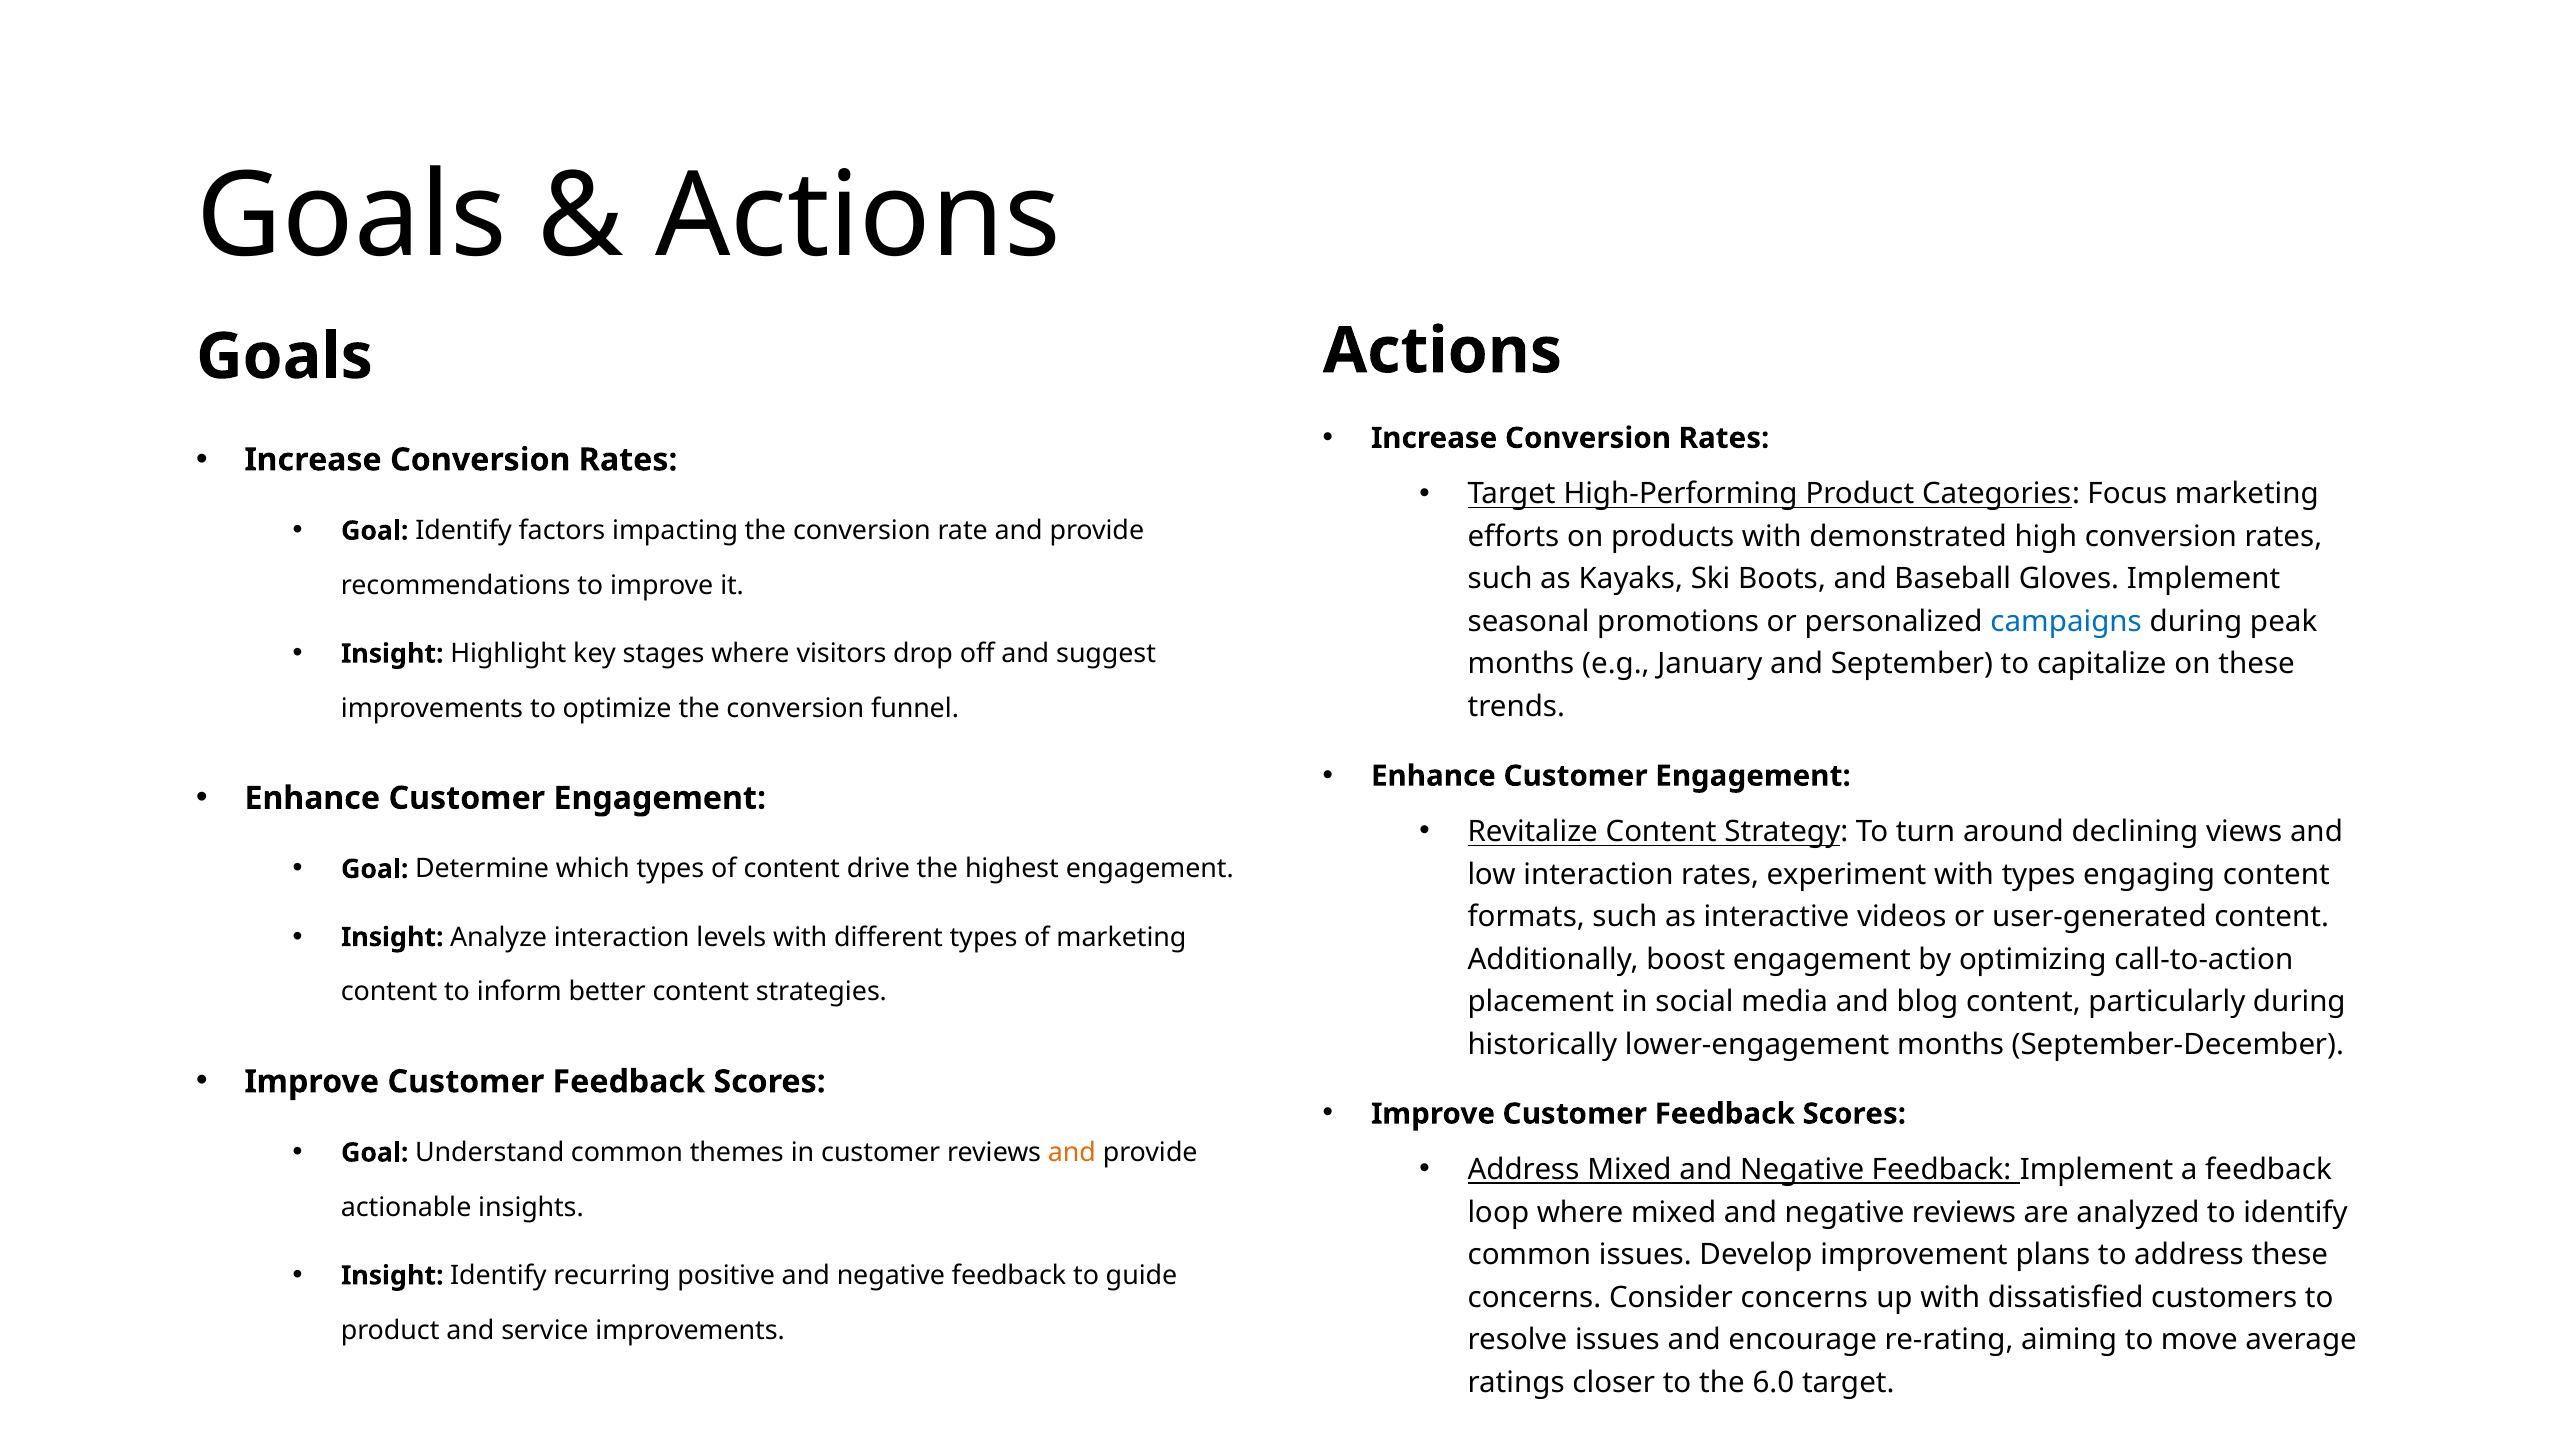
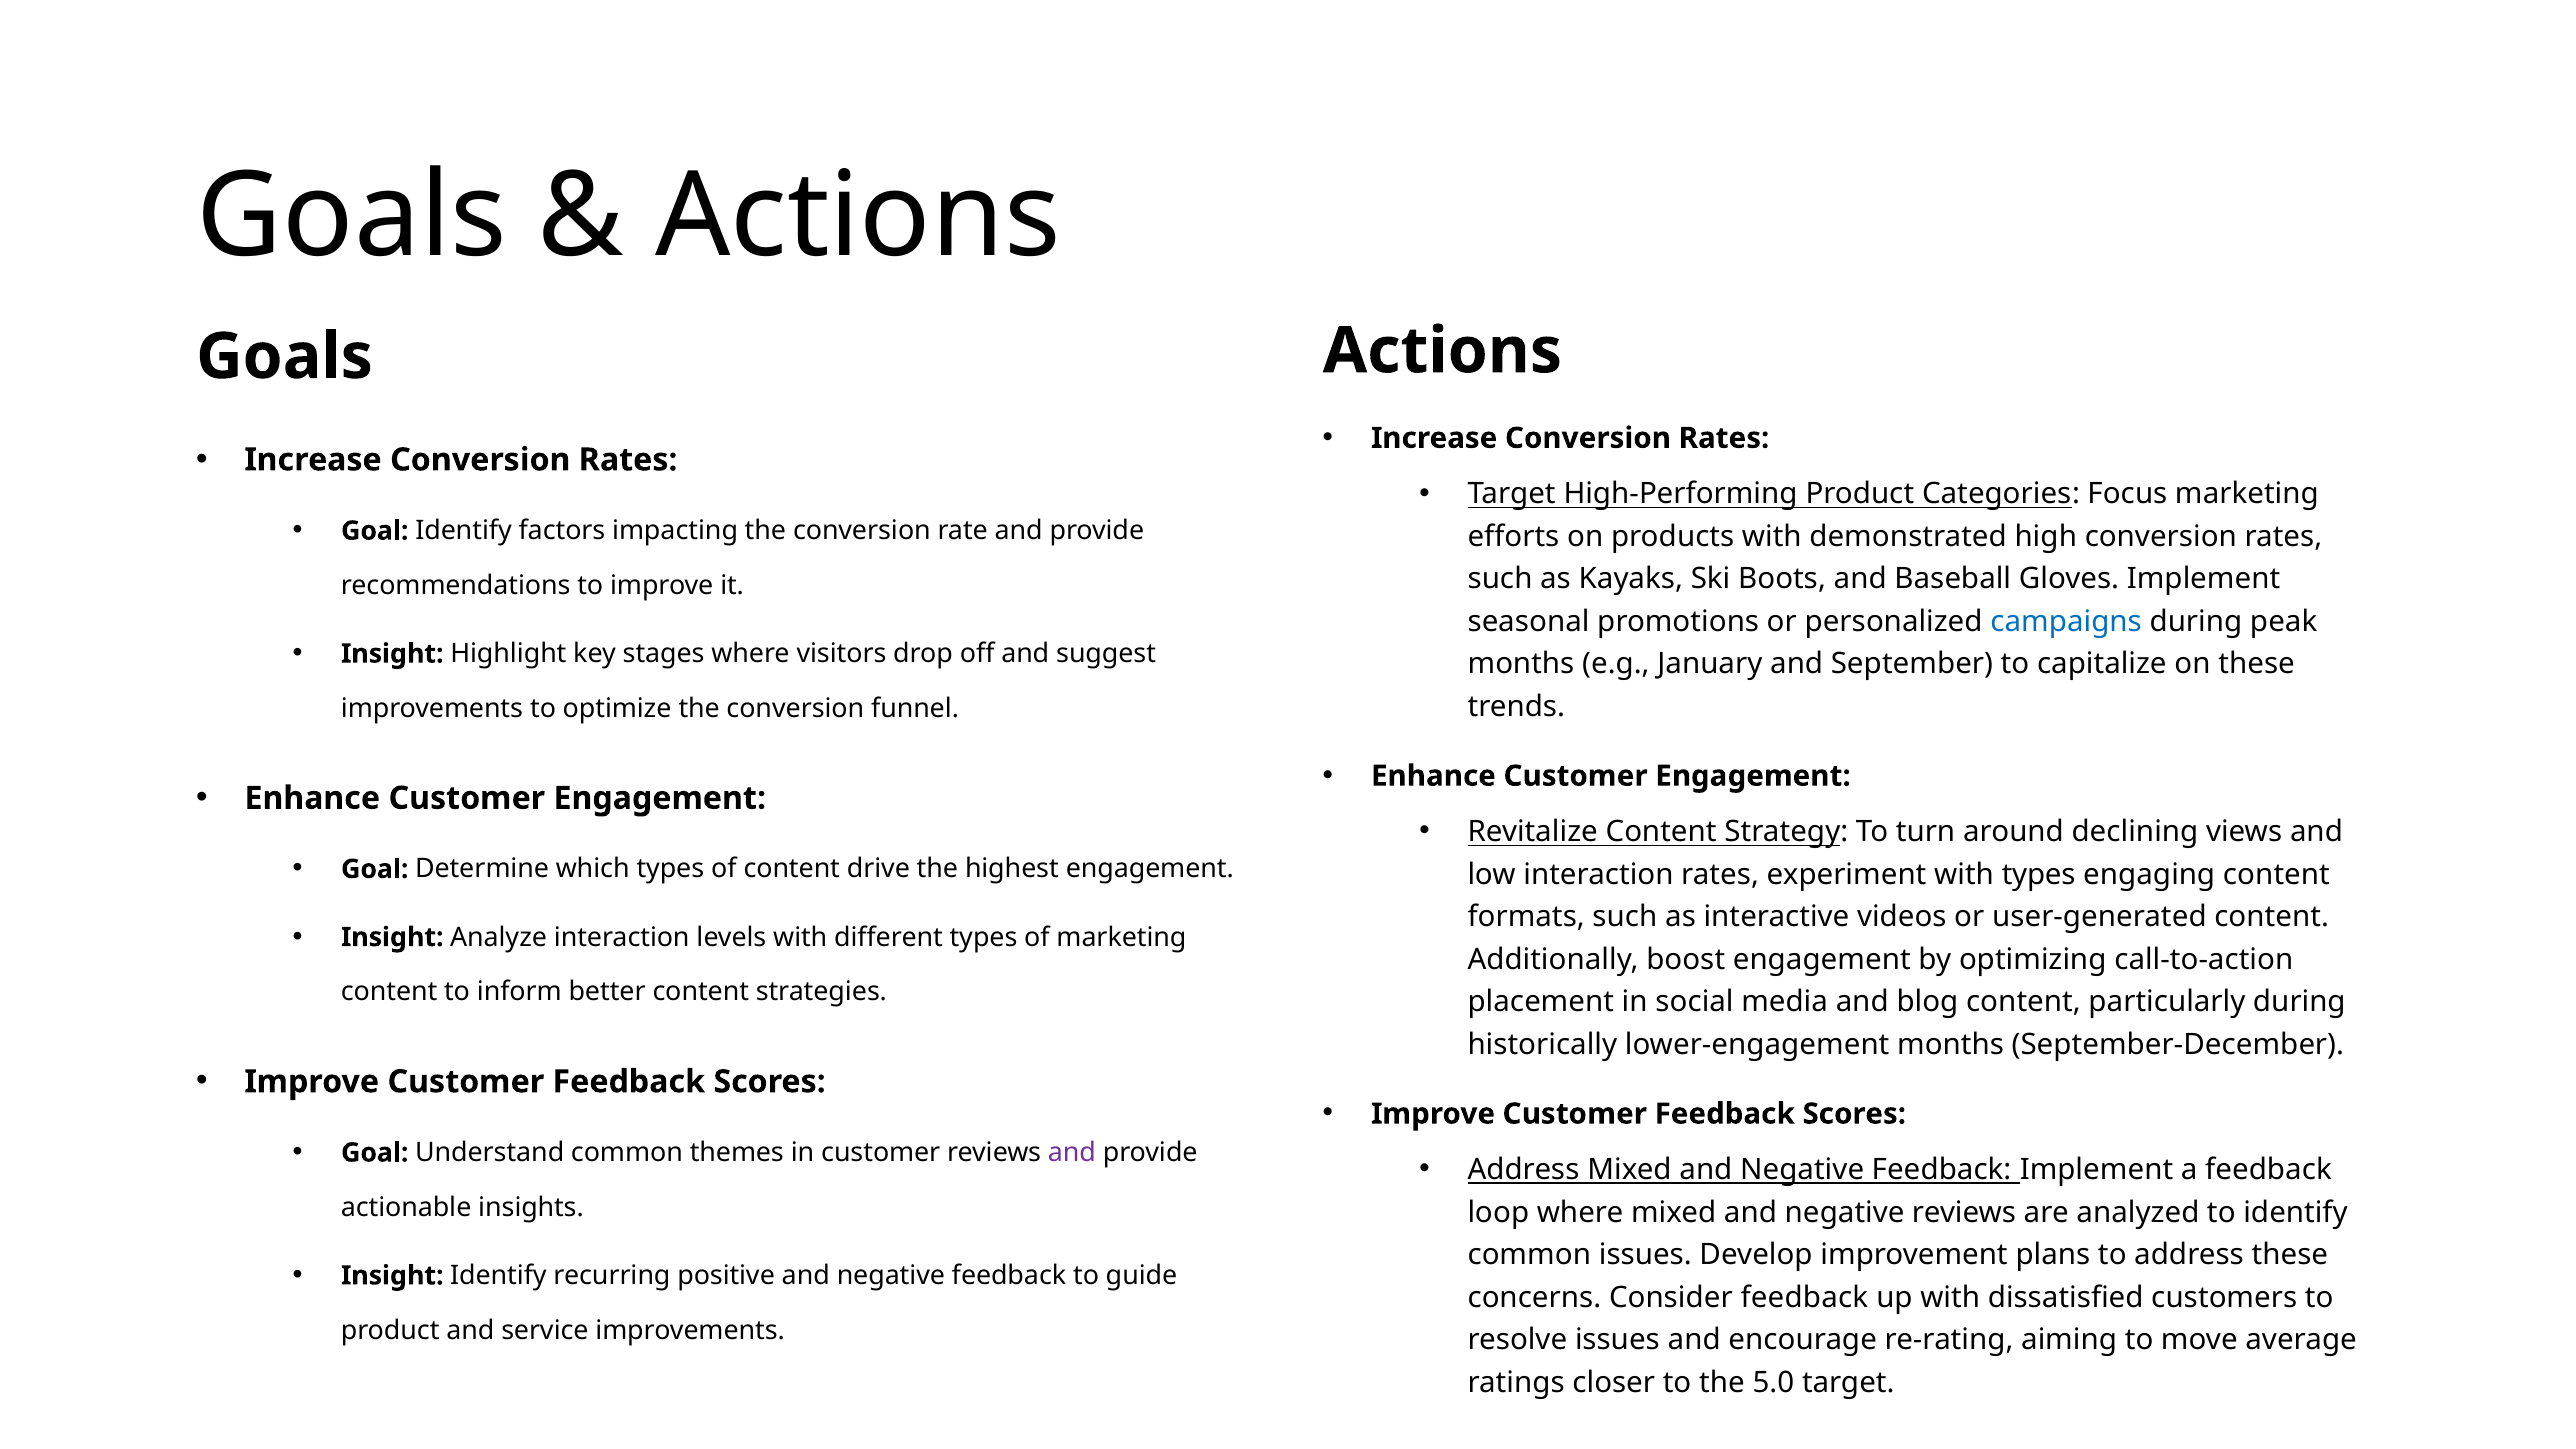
and colour: orange -> purple (1072, 1153)
Consider concerns: concerns -> feedback (1804, 1297)
6.0: 6.0 -> 5.0 (1773, 1382)
